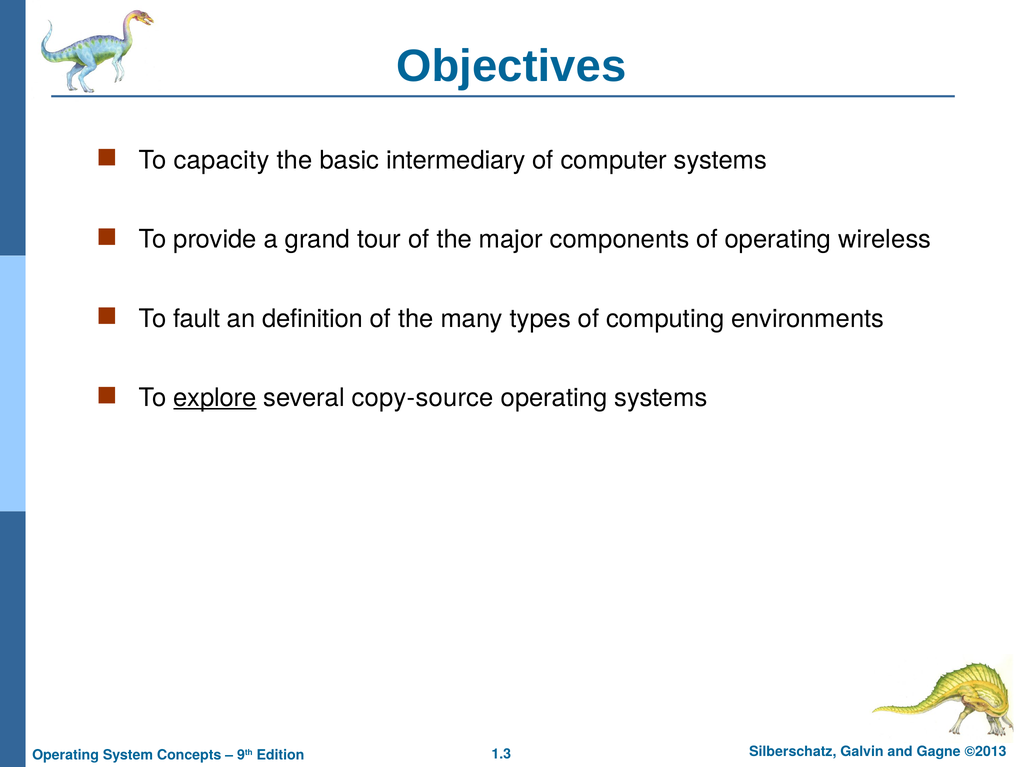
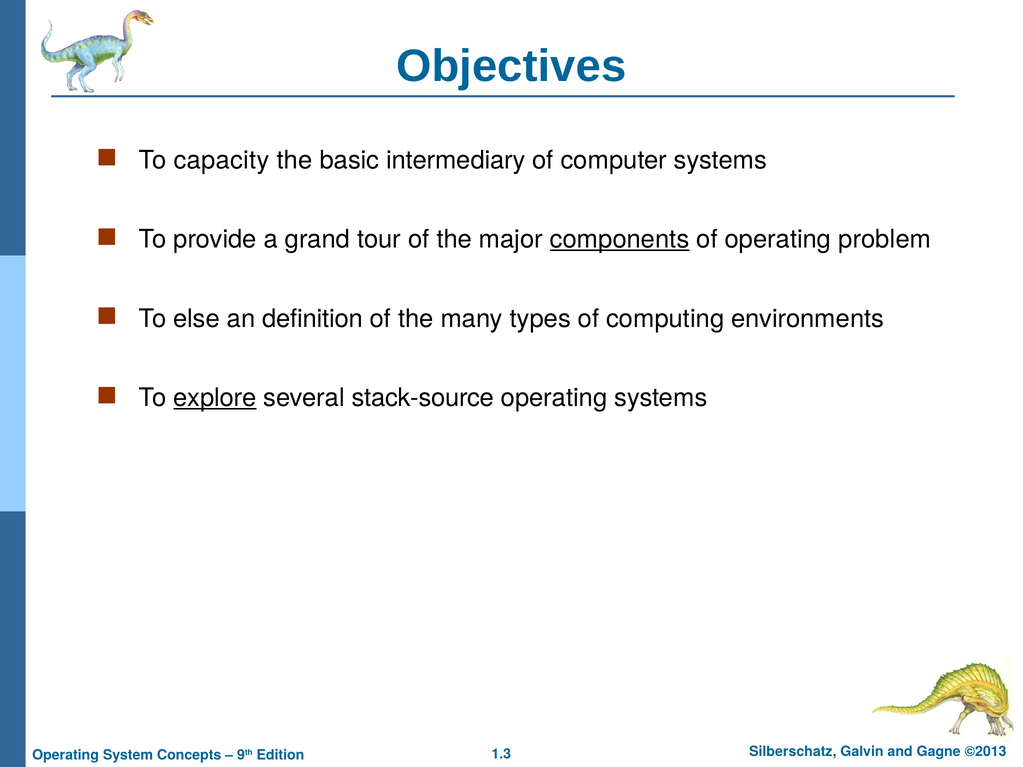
components underline: none -> present (620, 239)
wireless: wireless -> problem (885, 239)
fault: fault -> else (197, 319)
copy-source: copy-source -> stack-source (423, 398)
